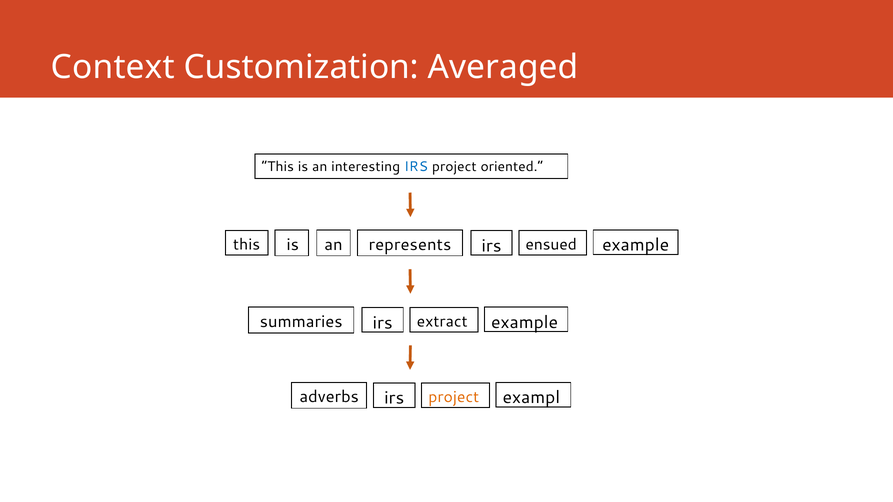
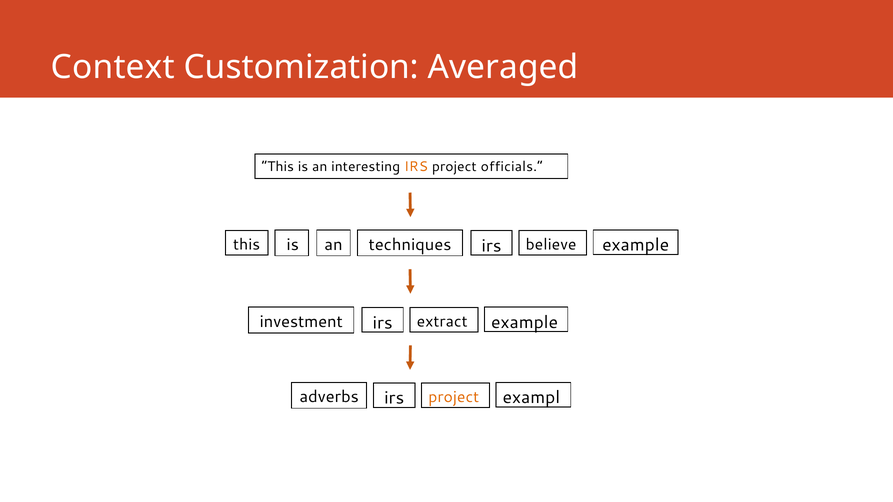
IRS colour: blue -> orange (416, 167)
oriented: oriented -> officials (512, 167)
represents: represents -> techniques (410, 245)
ensued: ensued -> believe (551, 245)
summaries: summaries -> investment (301, 322)
